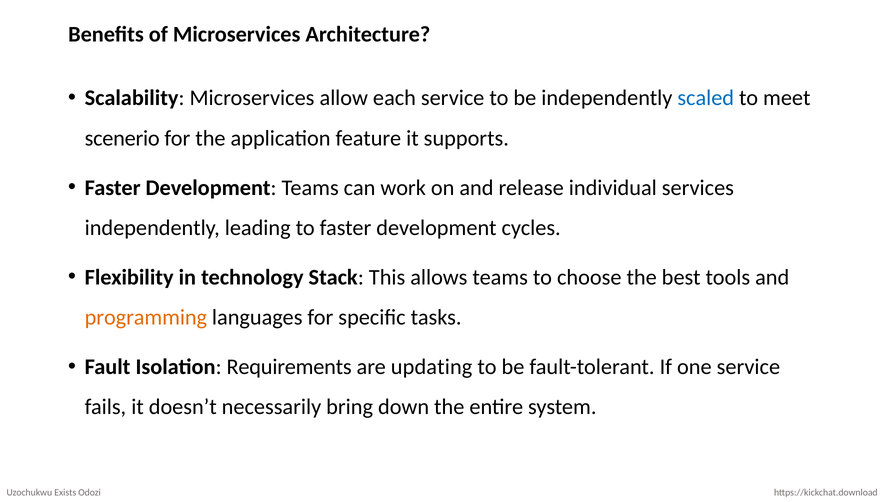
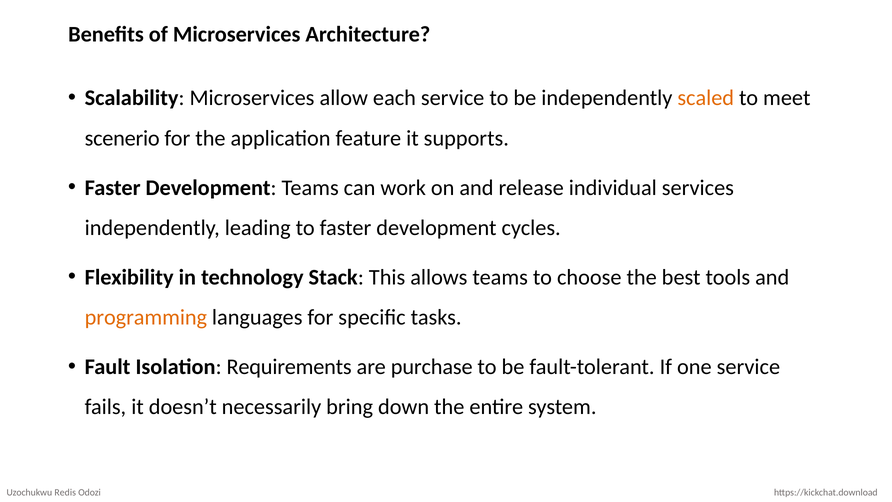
scaled colour: blue -> orange (706, 98)
updating: updating -> purchase (432, 367)
Exists: Exists -> Redis (65, 492)
